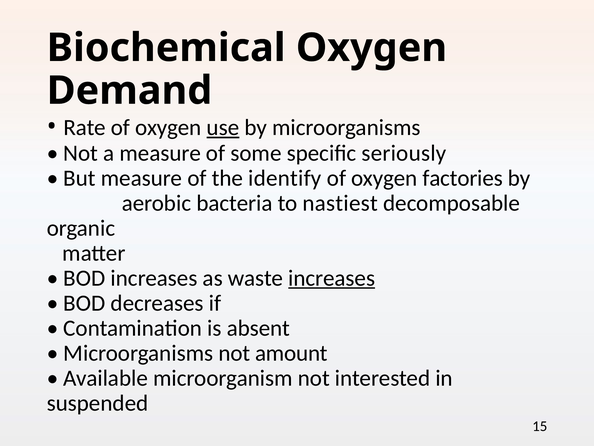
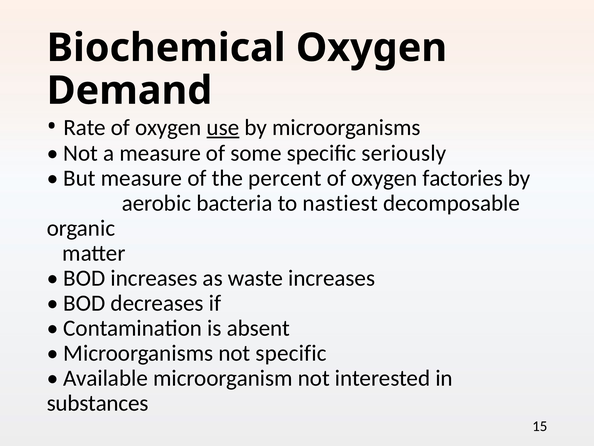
identify: identify -> percent (285, 178)
increases underline: present -> none (332, 278)
not amount: amount -> specific (291, 353)
suspended: suspended -> substances (98, 403)
